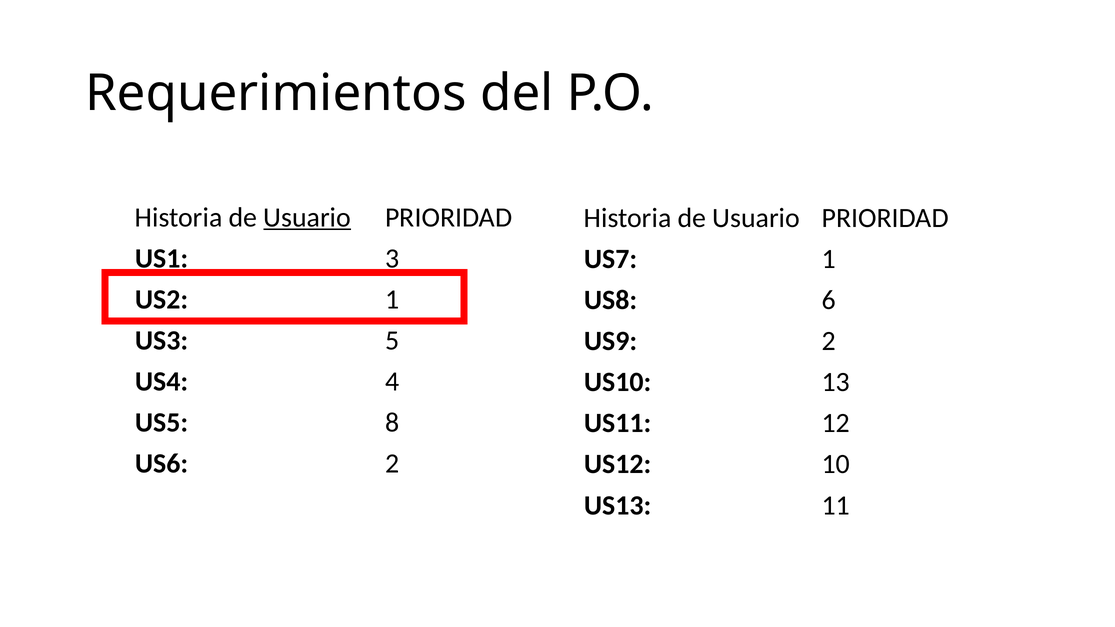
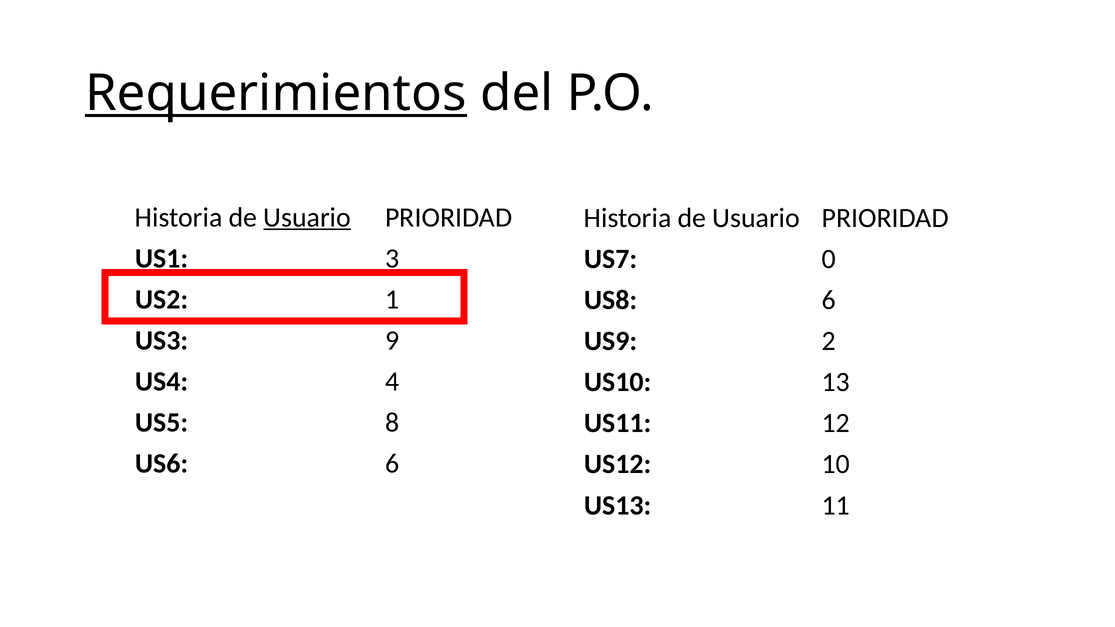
Requerimientos underline: none -> present (276, 94)
US7 1: 1 -> 0 (829, 259)
5: 5 -> 9 (392, 341)
US6 2: 2 -> 6 (392, 464)
